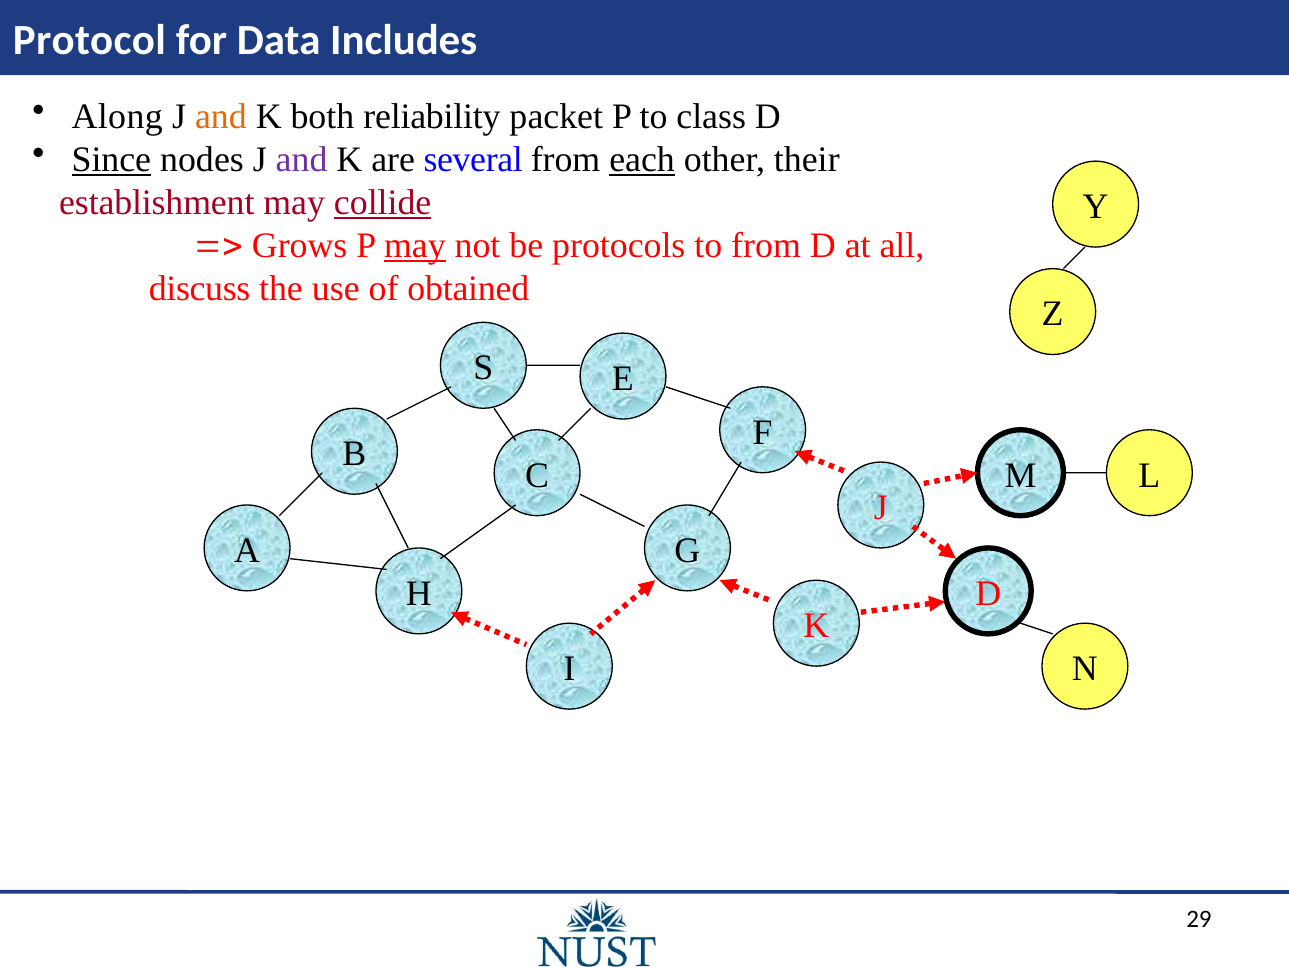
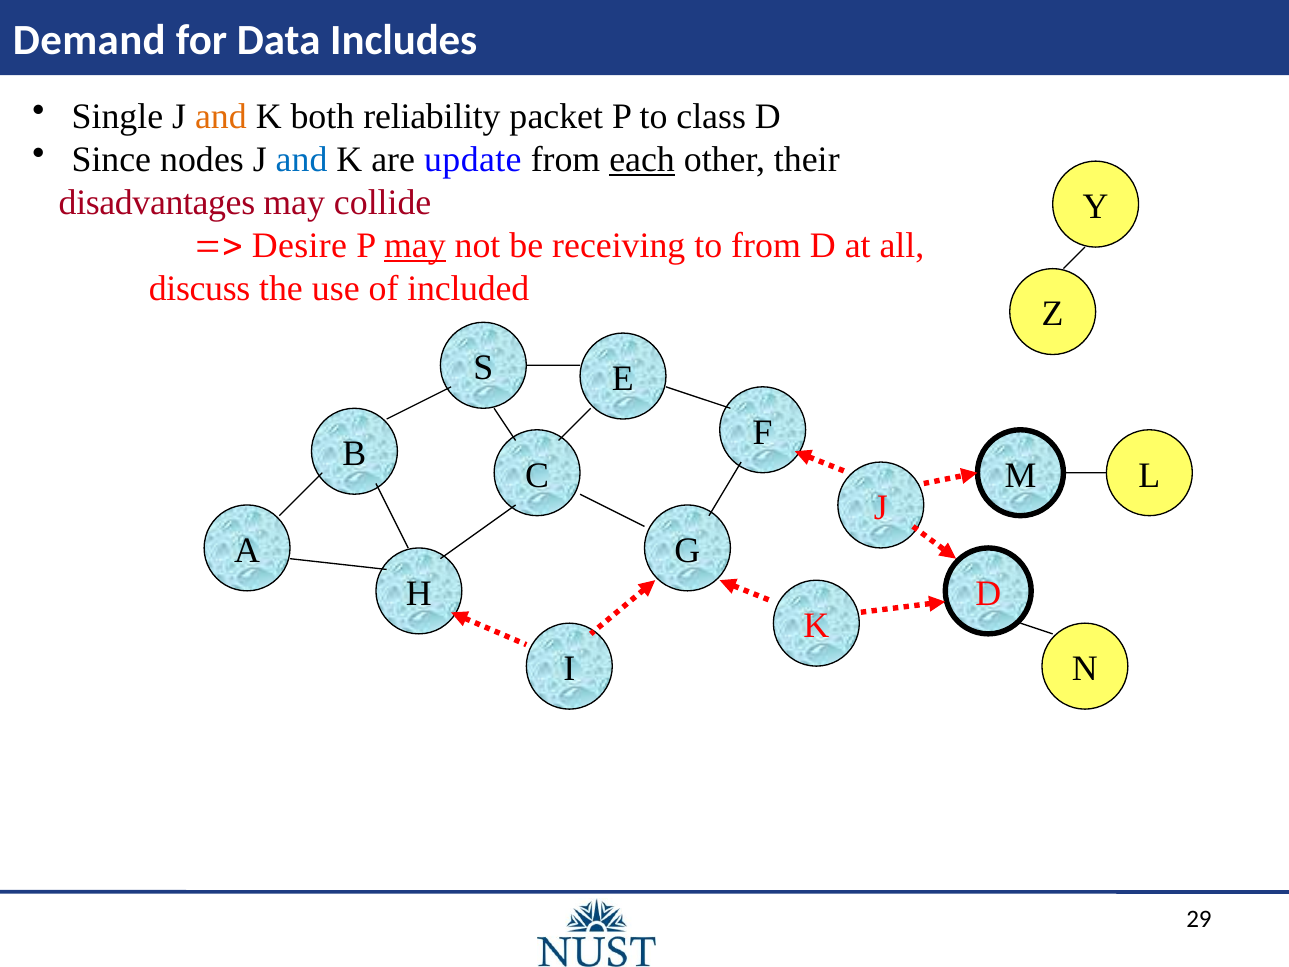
Protocol: Protocol -> Demand (89, 41)
Along: Along -> Single (117, 116)
Since underline: present -> none (111, 159)
and colour: purple -> blue (302, 159)
several: several -> update (473, 159)
establishment: establishment -> disadvantages (157, 202)
collide underline: present -> none (383, 202)
Grows: Grows -> Desire (300, 245)
protocols: protocols -> receiving (619, 245)
obtained: obtained -> included (468, 288)
